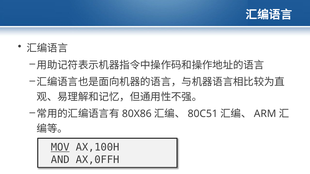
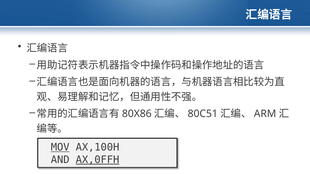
AX,0FFH underline: none -> present (98, 160)
